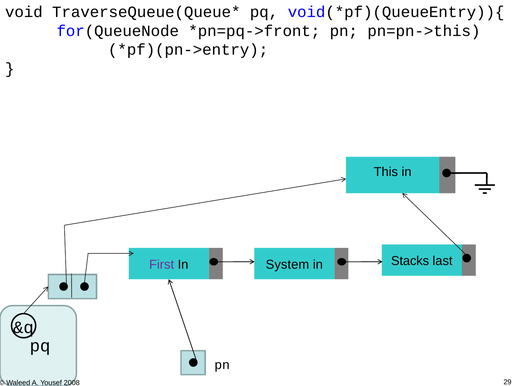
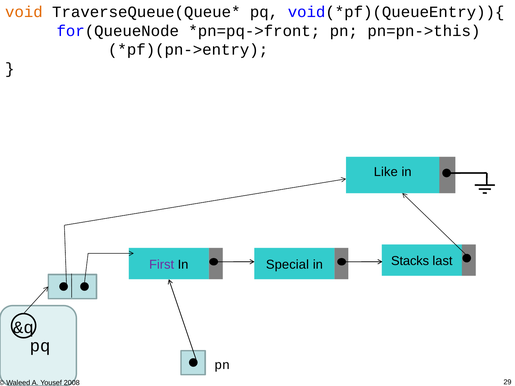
void colour: black -> orange (24, 12)
This: This -> Like (386, 172)
System: System -> Special (287, 265)
